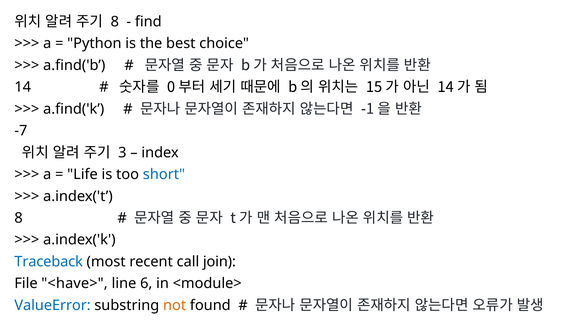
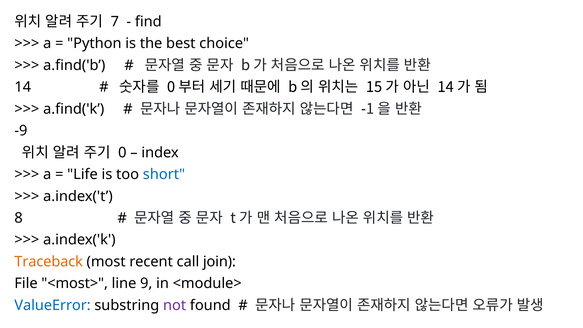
8: 8 -> 7 (115, 22)
-7: -7 -> -9 (21, 131)
3: 3 -> 0 (122, 153)
Traceback colour: blue -> orange (49, 262)
<have>: <have> -> <most> (75, 283)
6: 6 -> 9 (146, 283)
not colour: orange -> purple (175, 305)
